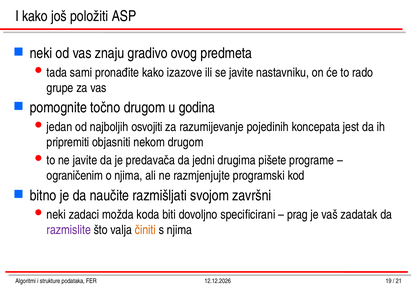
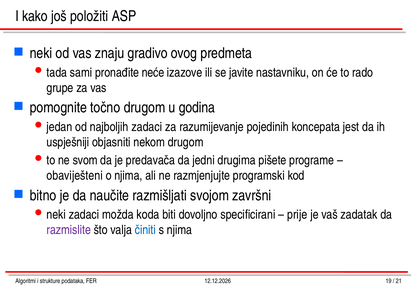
pronađite kako: kako -> neće (153, 72)
najboljih osvojiti: osvojiti -> zadaci (147, 127)
pripremiti: pripremiti -> uspješniji (68, 142)
ne javite: javite -> svom (85, 160)
ograničenim: ograničenim -> obaviješteni (75, 175)
prag: prag -> prije (297, 214)
činiti colour: orange -> blue (145, 230)
